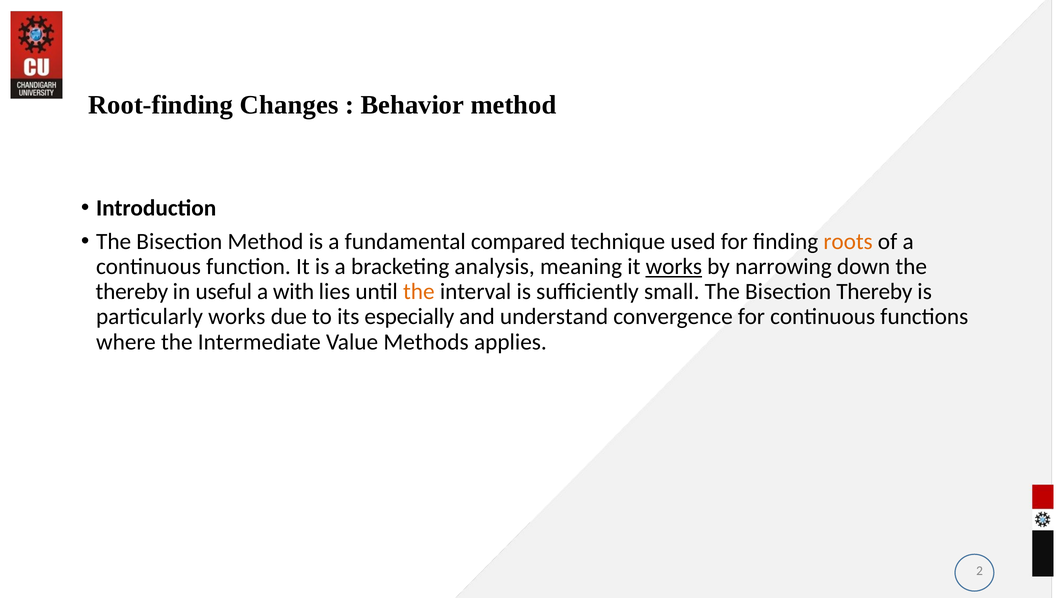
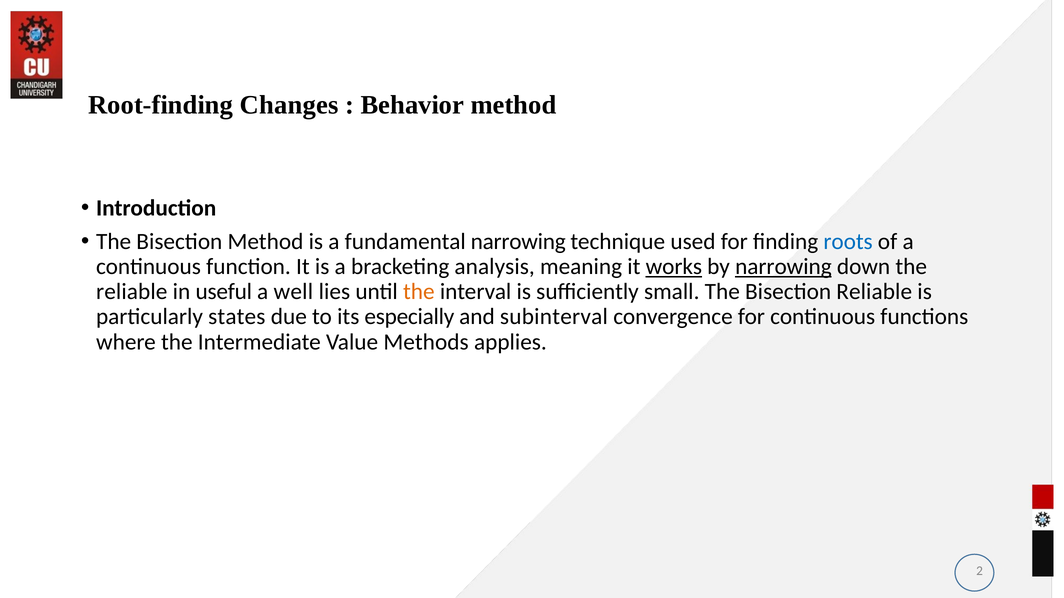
fundamental compared: compared -> narrowing (518, 242)
roots colour: orange -> blue (848, 242)
narrowing underline: none -> present (783, 267)
thereby: thereby -> reliable (132, 292)
with: with -> well (293, 292)
Bisection Thereby: Thereby -> Reliable (874, 292)
particularly works: works -> states (237, 317)
understand: understand -> subinterval (554, 317)
